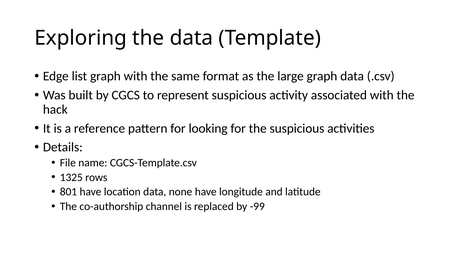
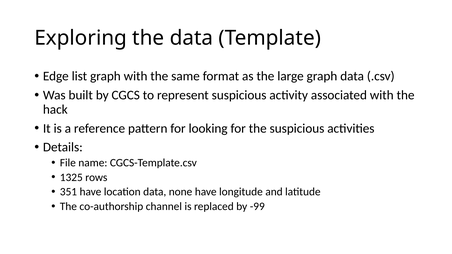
801: 801 -> 351 (68, 192)
